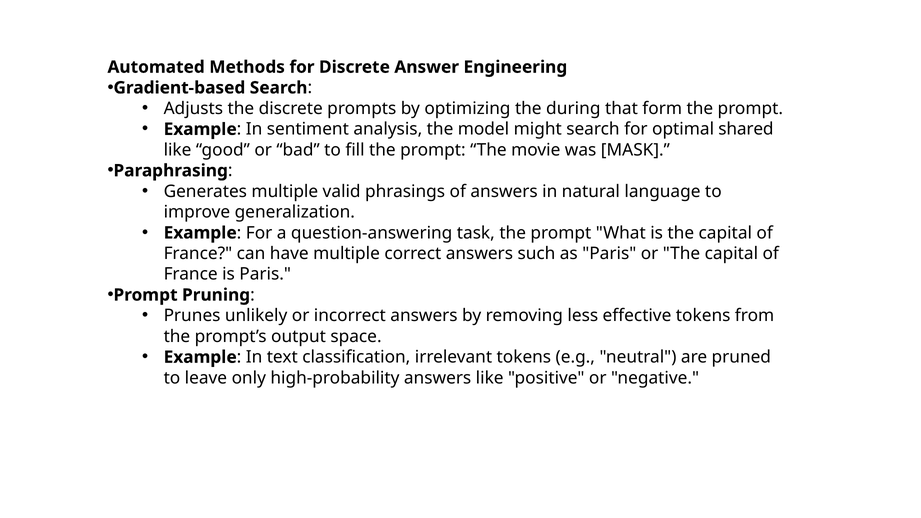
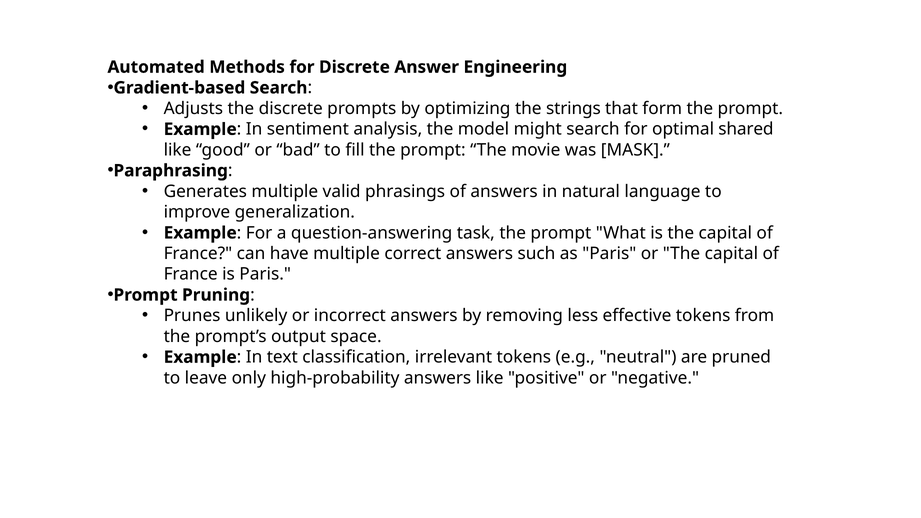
during: during -> strings (573, 109)
